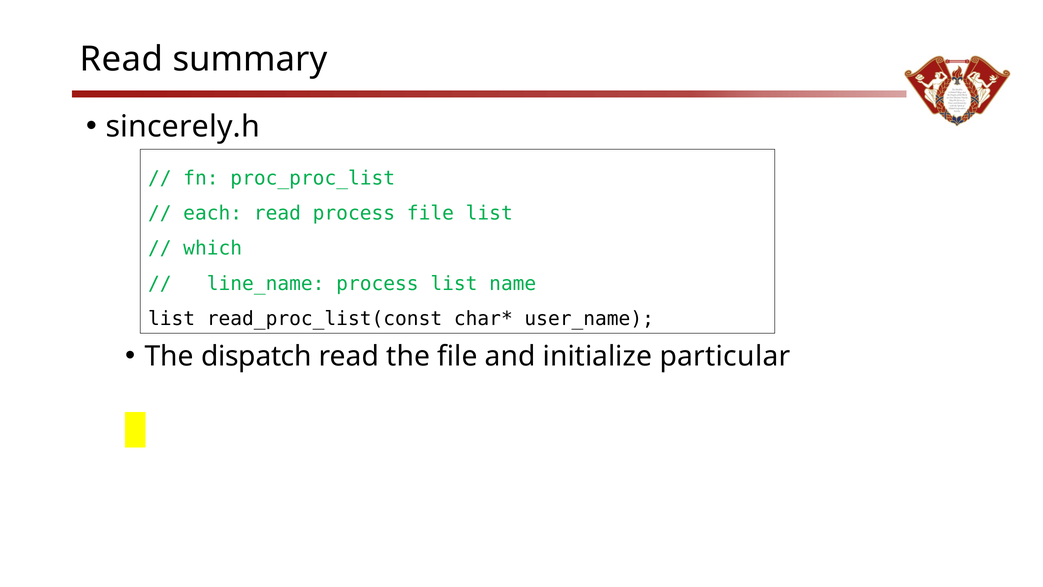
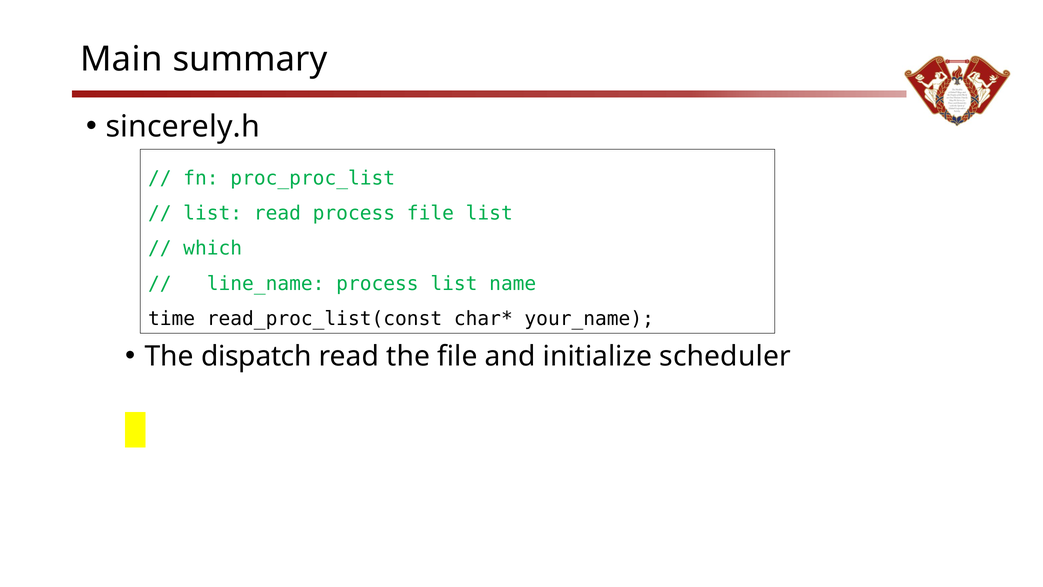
Read: Read -> Main (121, 59)
each: each -> list (213, 213)
list: list -> time (172, 319)
user_name: user_name -> your_name (589, 319)
particular: particular -> scheduler (725, 356)
